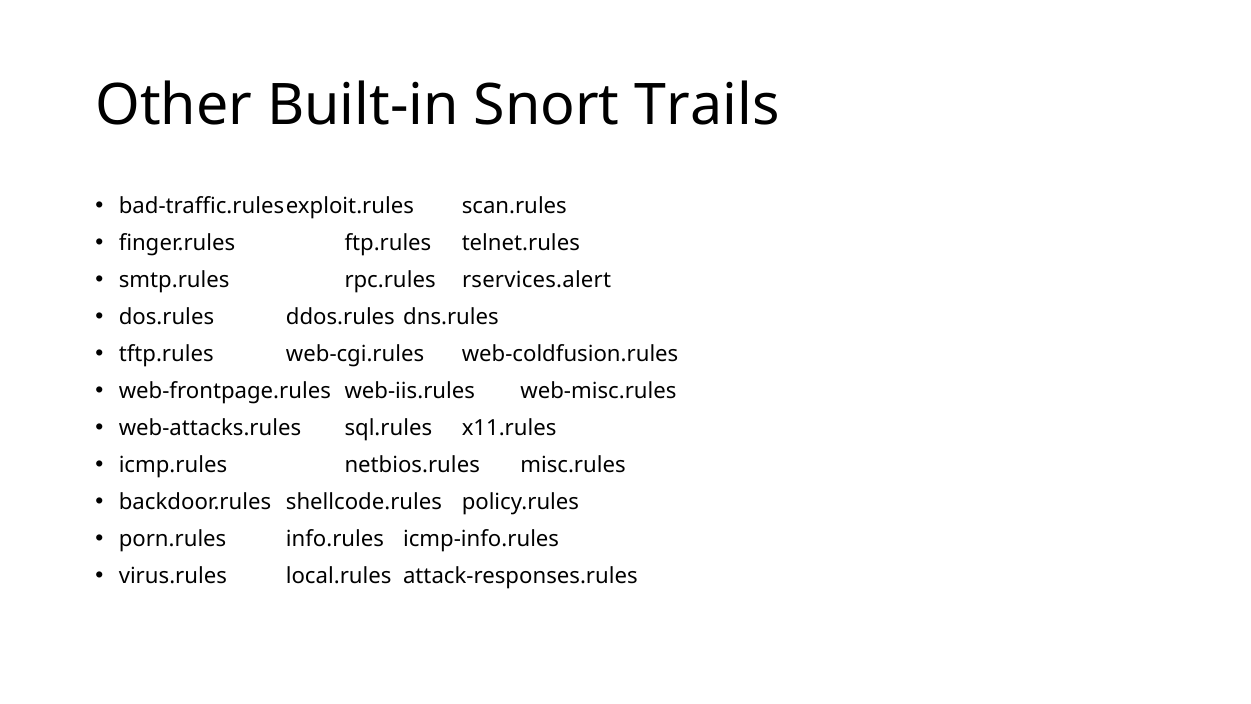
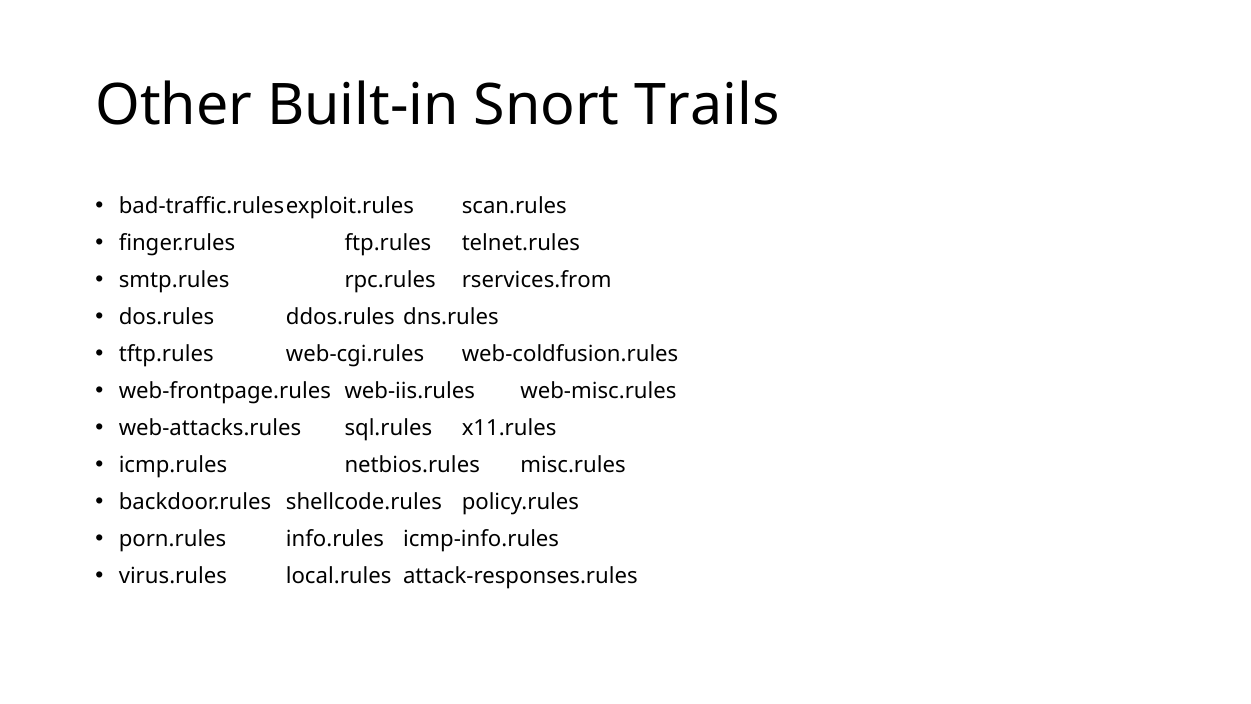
rservices.alert: rservices.alert -> rservices.from (537, 280)
